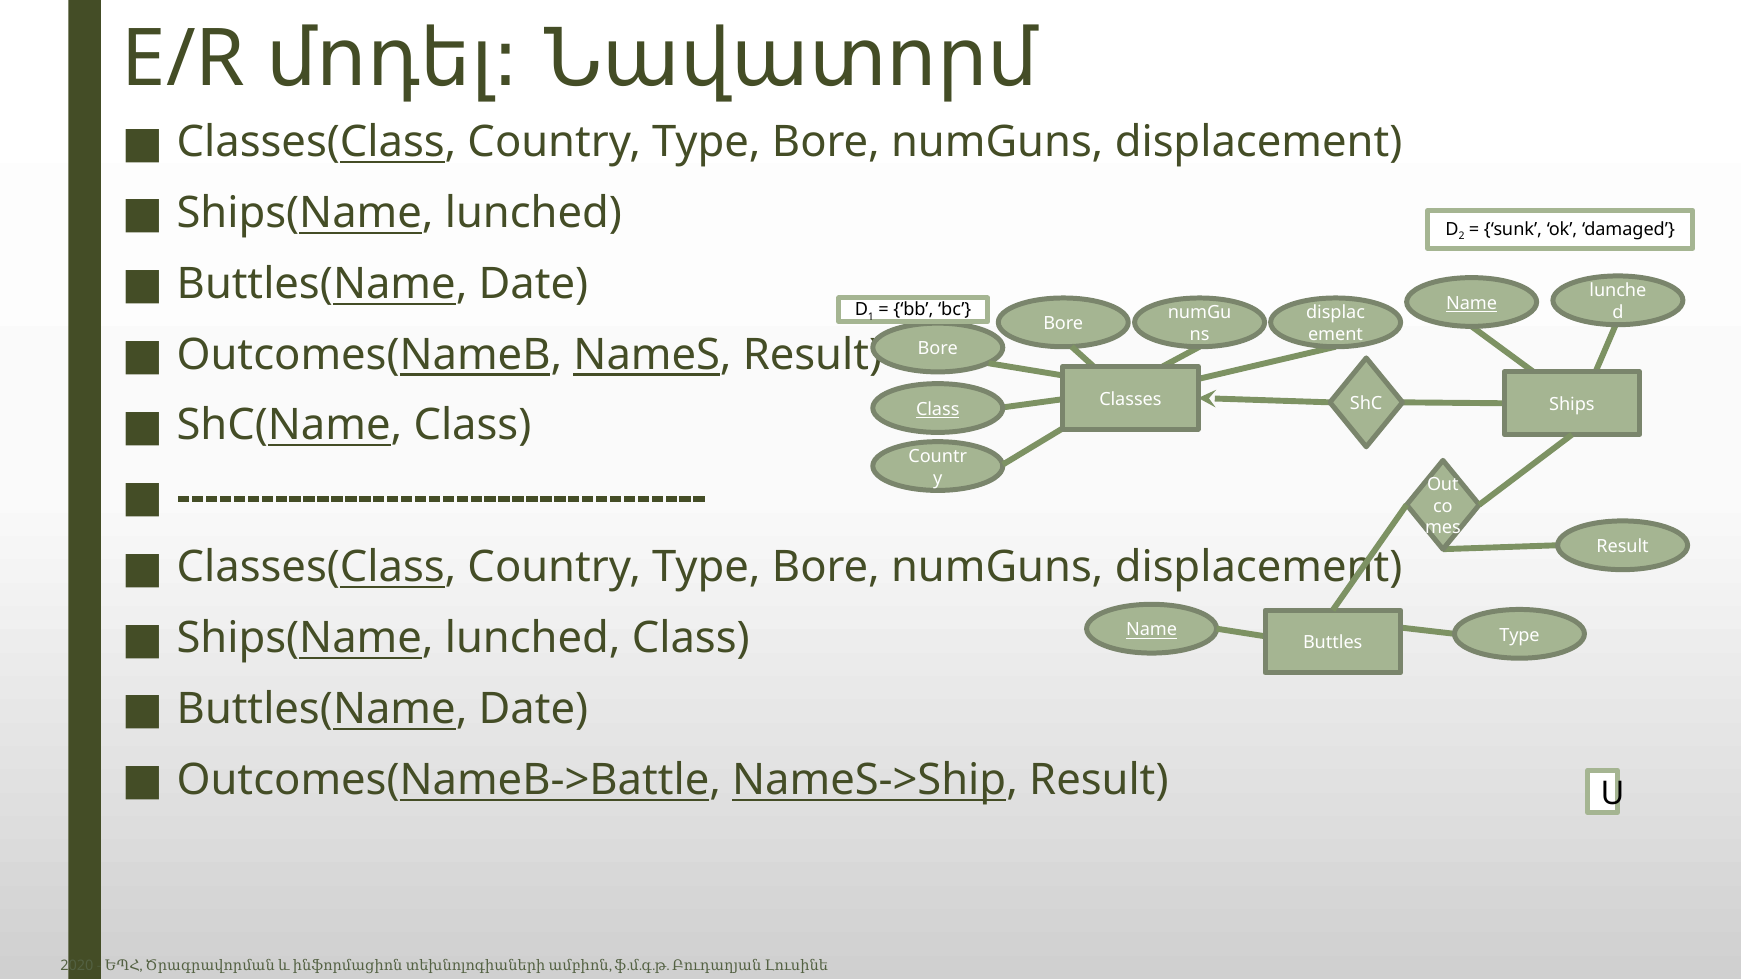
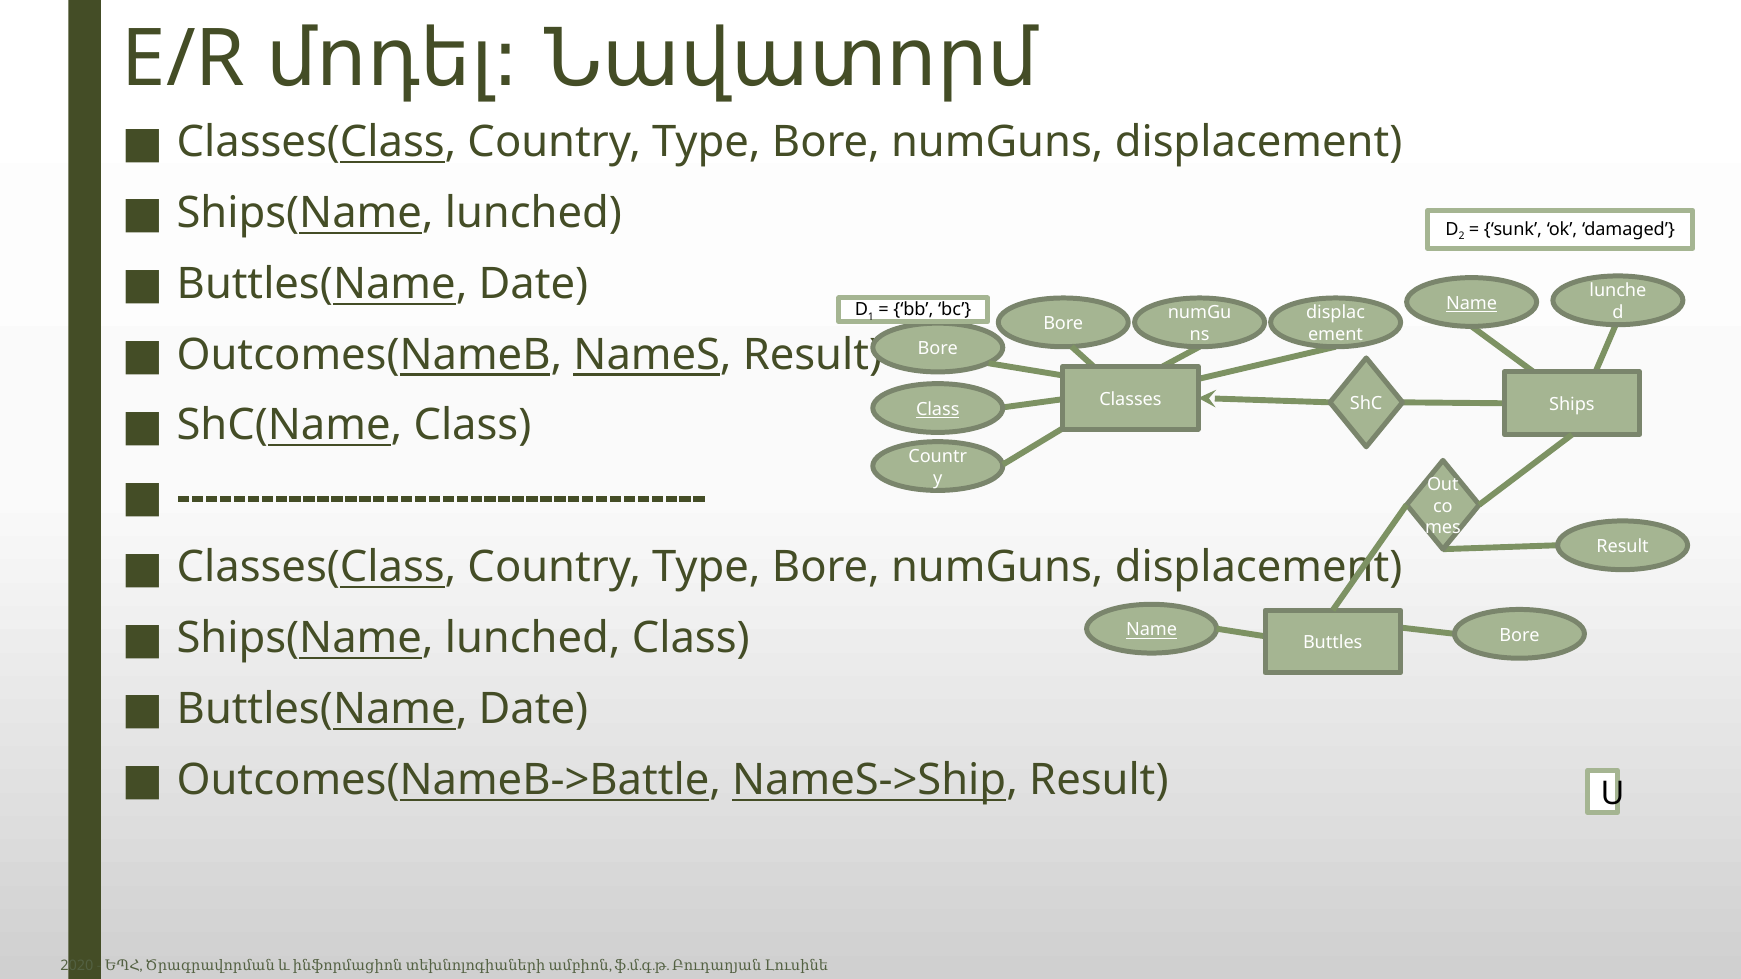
Type: Type -> Bore (1520, 635)
